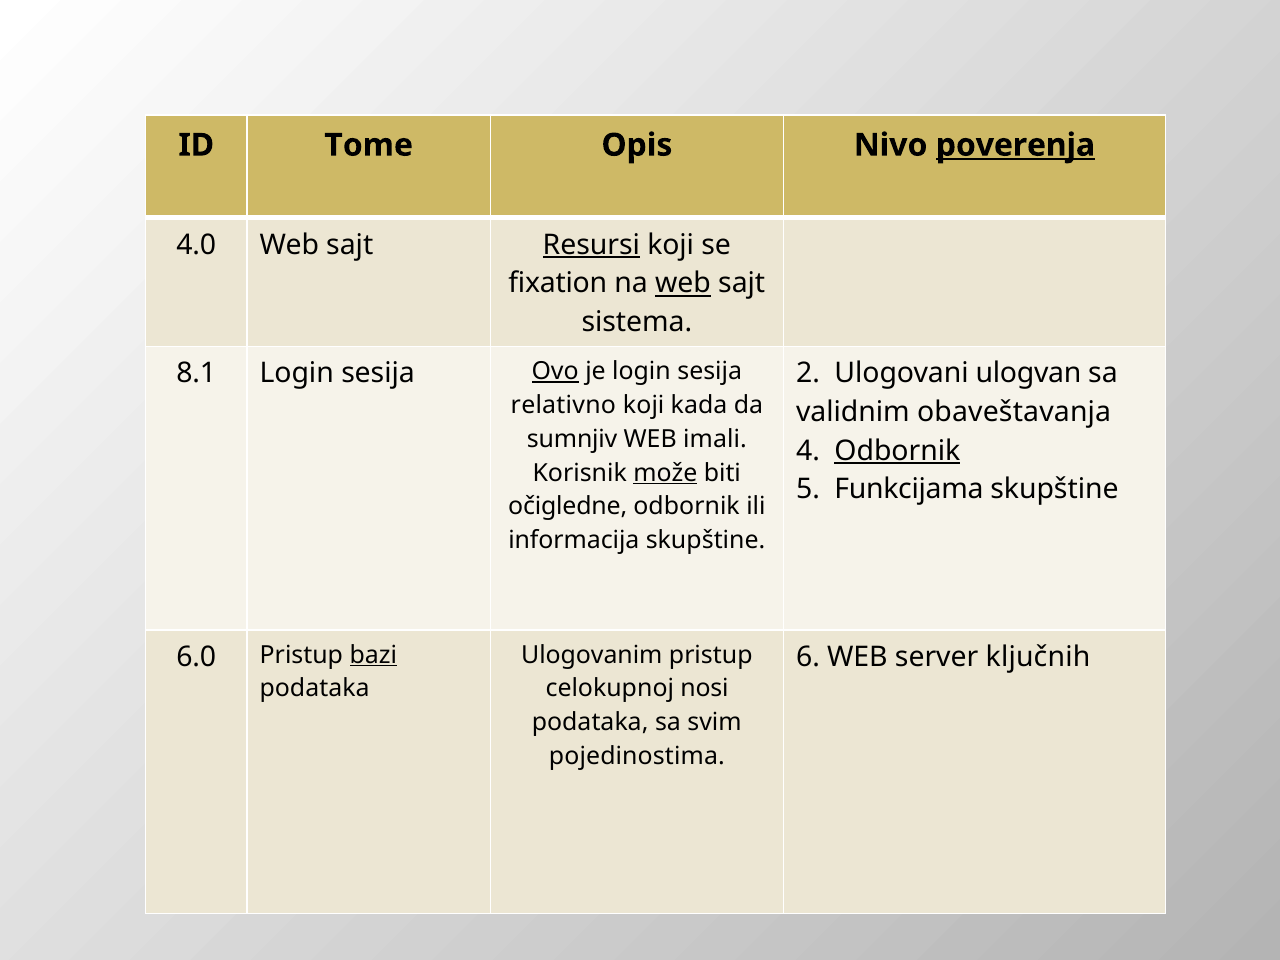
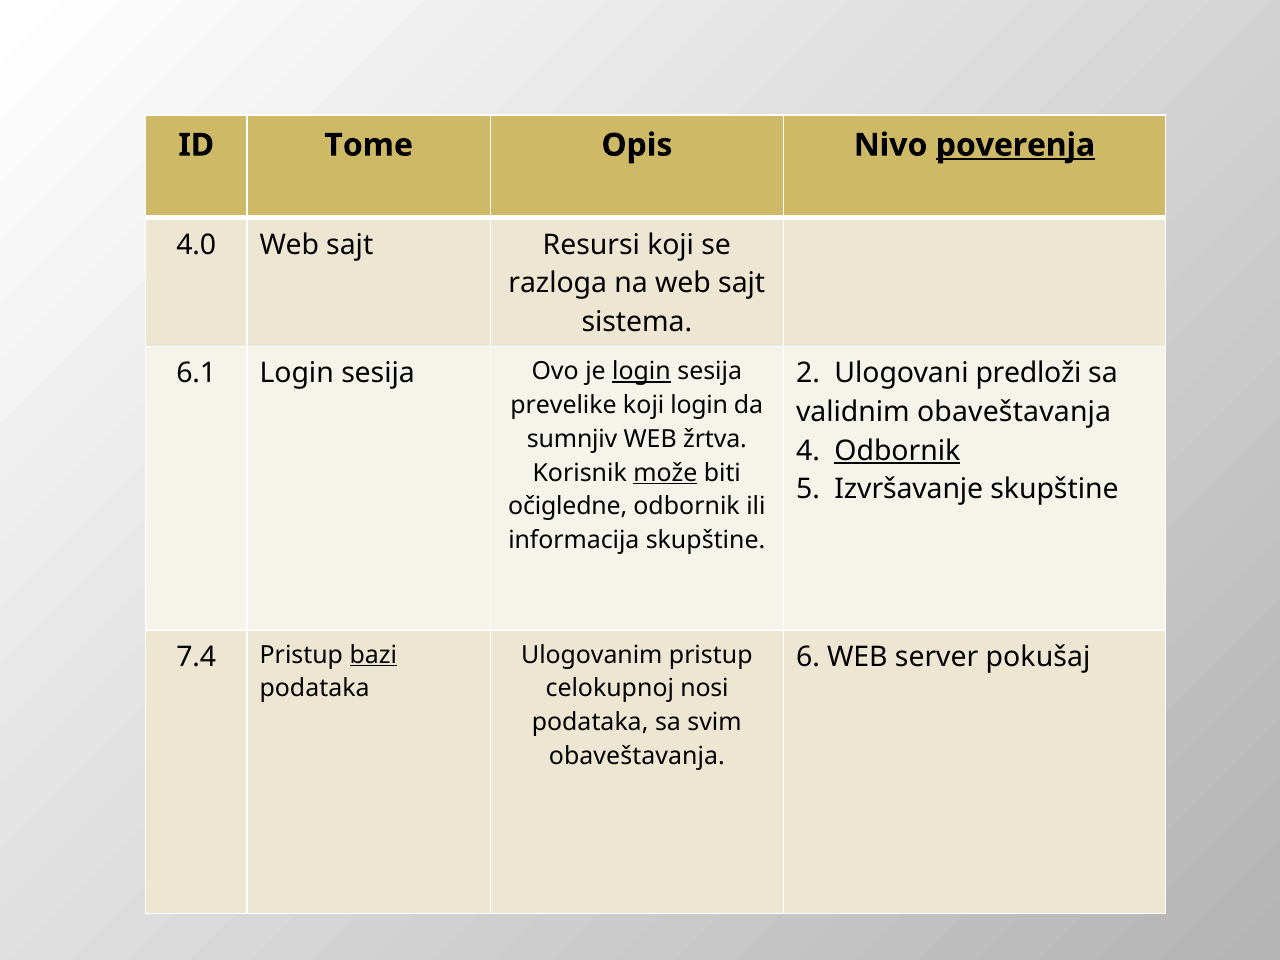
Resursi underline: present -> none (591, 245)
fixation: fixation -> razloga (558, 284)
web underline: present -> none (683, 284)
8.1: 8.1 -> 6.1 (196, 374)
Ovo underline: present -> none (555, 371)
login underline: none -> present (641, 371)
ulogvan: ulogvan -> predloži (1028, 374)
relativno: relativno -> prevelike (563, 405)
koji kada: kada -> login (699, 405)
imali: imali -> žrtva (715, 439)
Funkcijama: Funkcijama -> Izvršavanje (909, 489)
6.0: 6.0 -> 7.4 (196, 657)
ključnih: ključnih -> pokušaj (1038, 657)
pojedinostima: pojedinostima -> obaveštavanja (637, 757)
